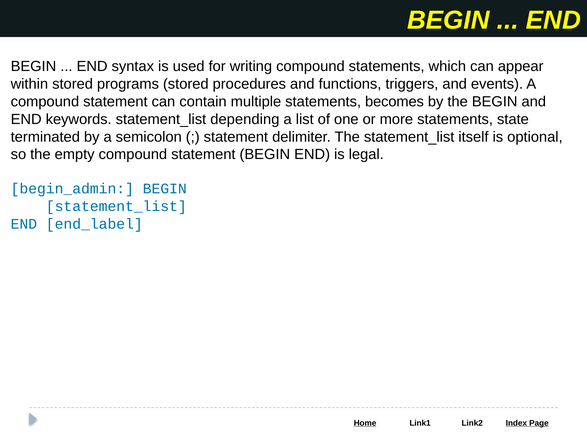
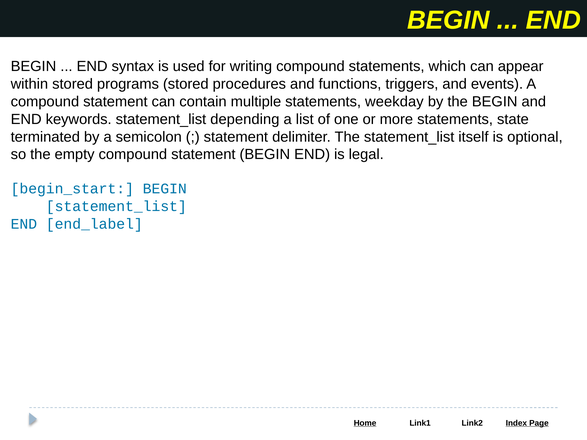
becomes: becomes -> weekday (394, 102)
begin_admin: begin_admin -> begin_start (72, 189)
